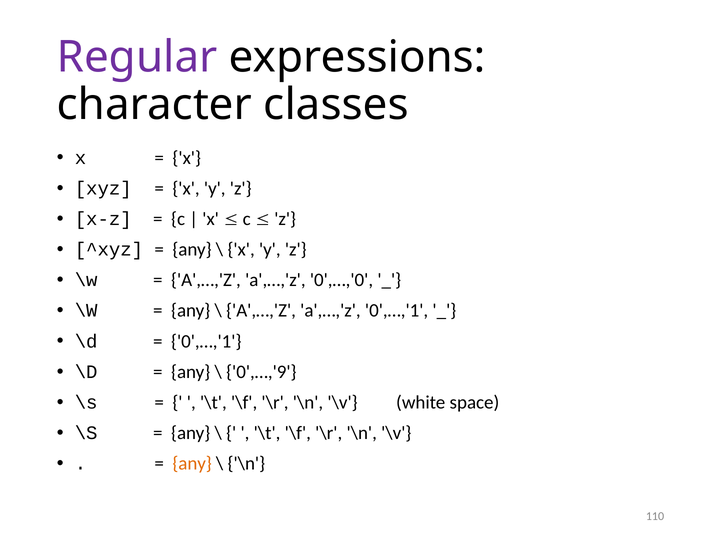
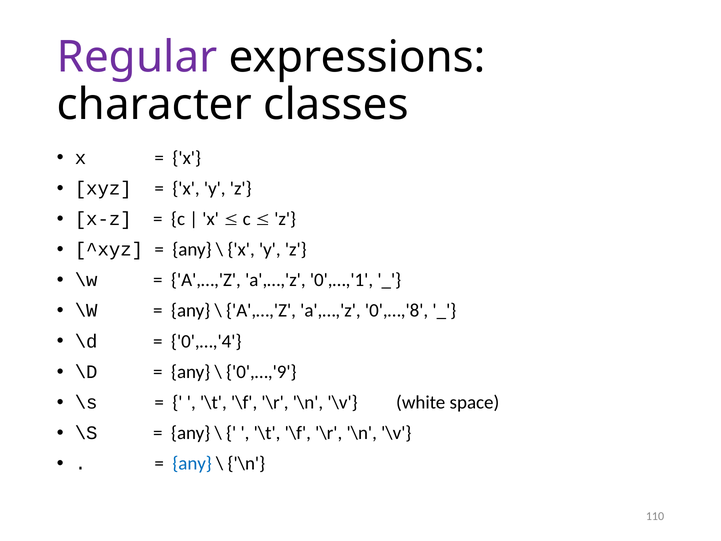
0',…,'0: 0',…,'0 -> 0',…,'1 (342, 280)
a',…,'z 0',…,'1: 0',…,'1 -> 0',…,'8 (397, 311)
0',…,'1: 0',…,'1 -> 0',…,'4 (206, 341)
any colour: orange -> blue (192, 463)
